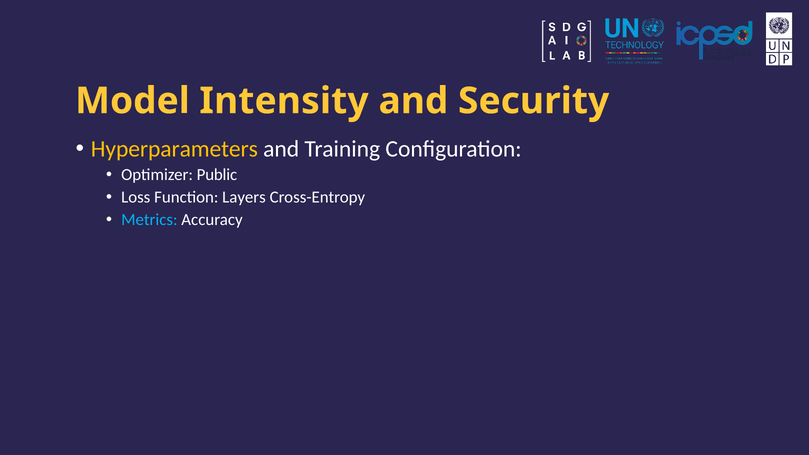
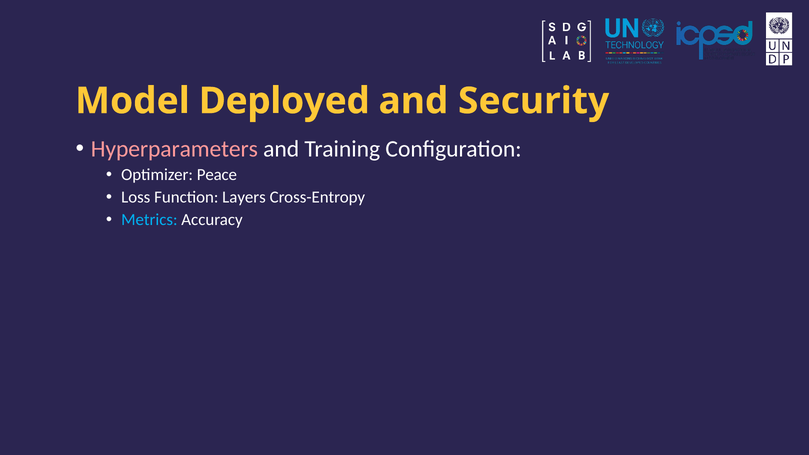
Intensity: Intensity -> Deployed (284, 101)
Hyperparameters colour: yellow -> pink (174, 149)
Public: Public -> Peace (217, 175)
